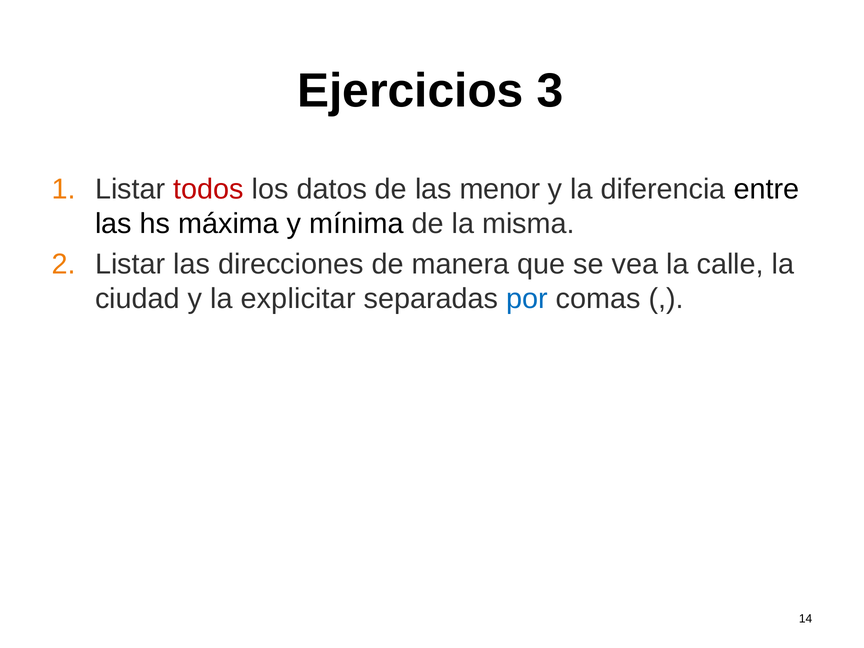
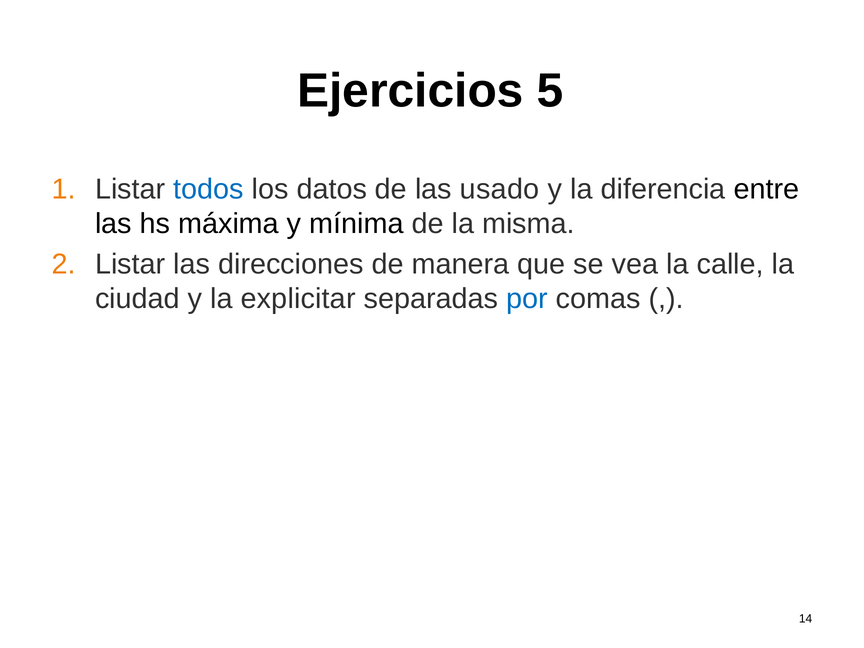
3: 3 -> 5 (550, 91)
todos colour: red -> blue (209, 189)
menor: menor -> usado (500, 189)
